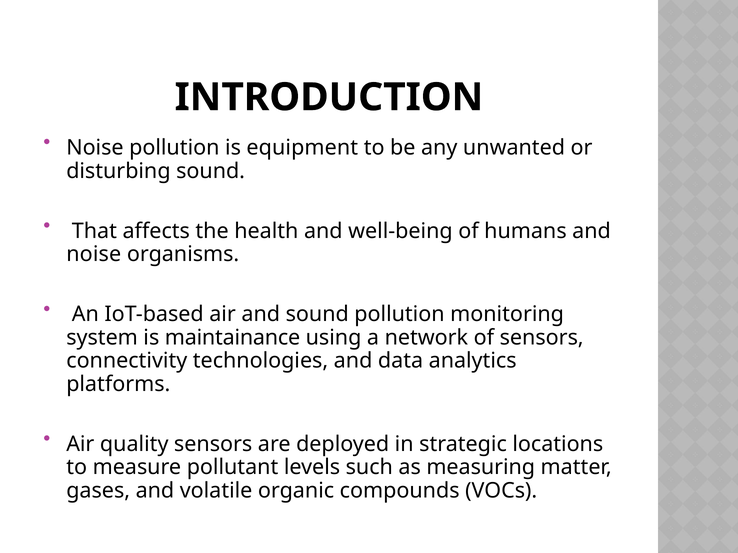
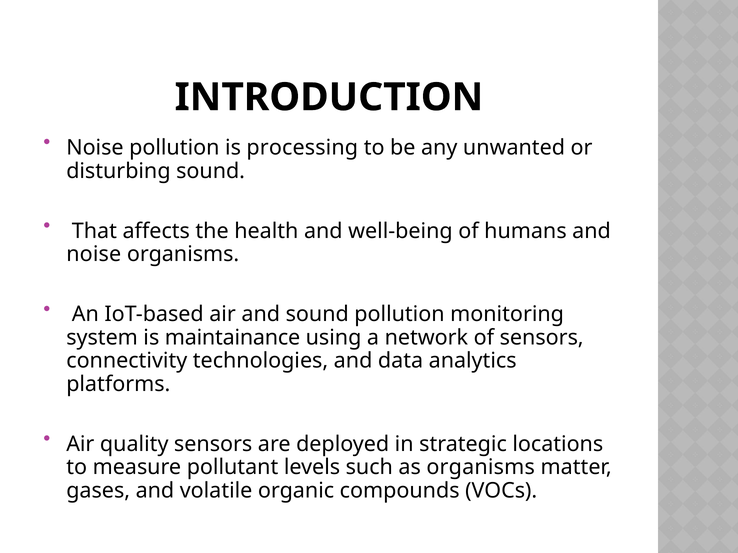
equipment: equipment -> processing (302, 148)
as measuring: measuring -> organisms (481, 468)
